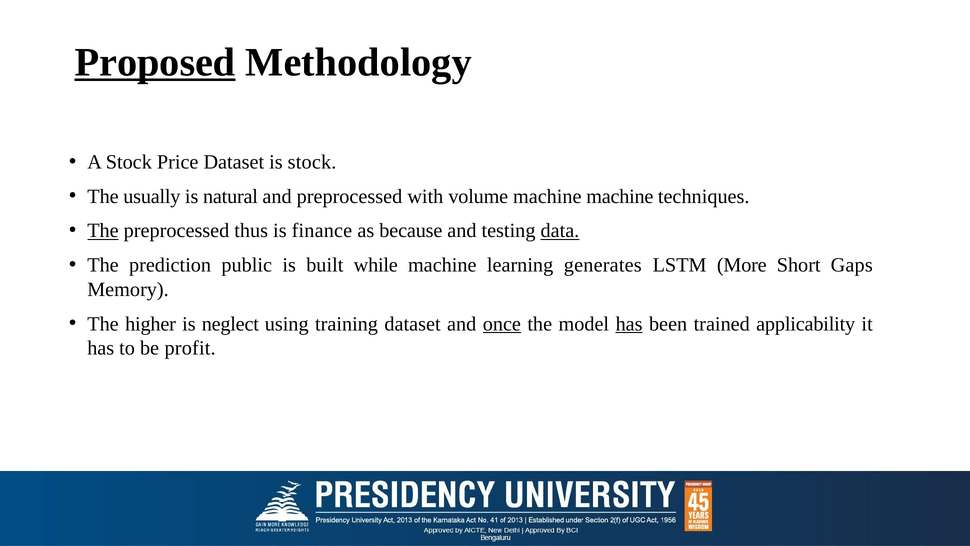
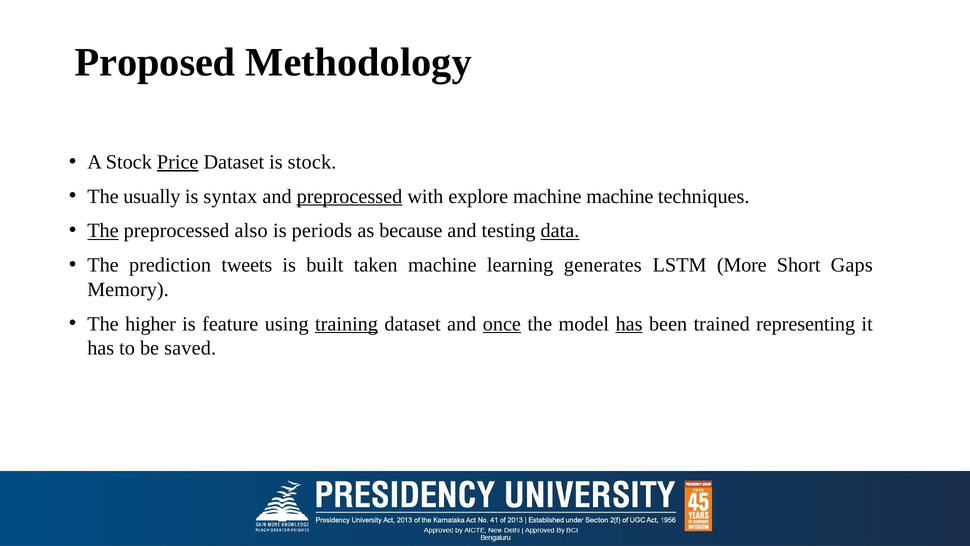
Proposed underline: present -> none (155, 62)
Price underline: none -> present (178, 162)
natural: natural -> syntax (230, 196)
preprocessed underline: none -> present (349, 196)
volume: volume -> explore (478, 196)
thus: thus -> also (251, 231)
finance: finance -> periods (322, 231)
public: public -> tweets (247, 265)
while: while -> taken (376, 265)
neglect: neglect -> feature (230, 324)
training underline: none -> present (347, 324)
applicability: applicability -> representing (806, 324)
profit: profit -> saved (190, 348)
